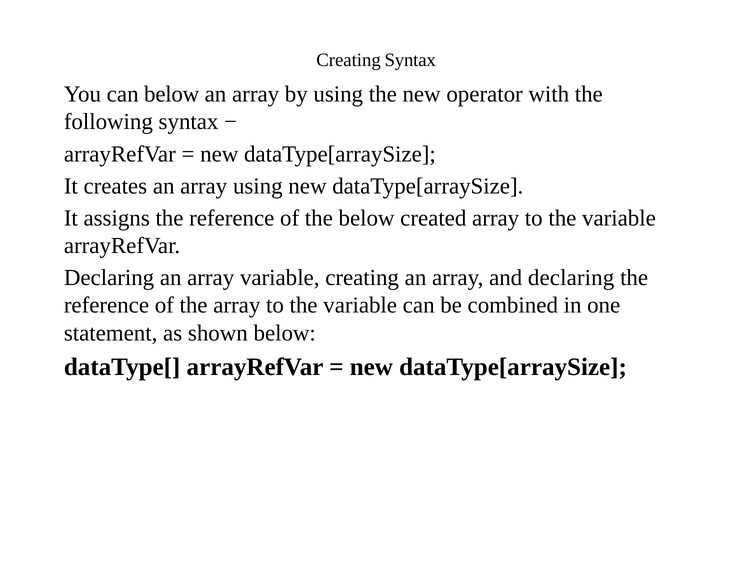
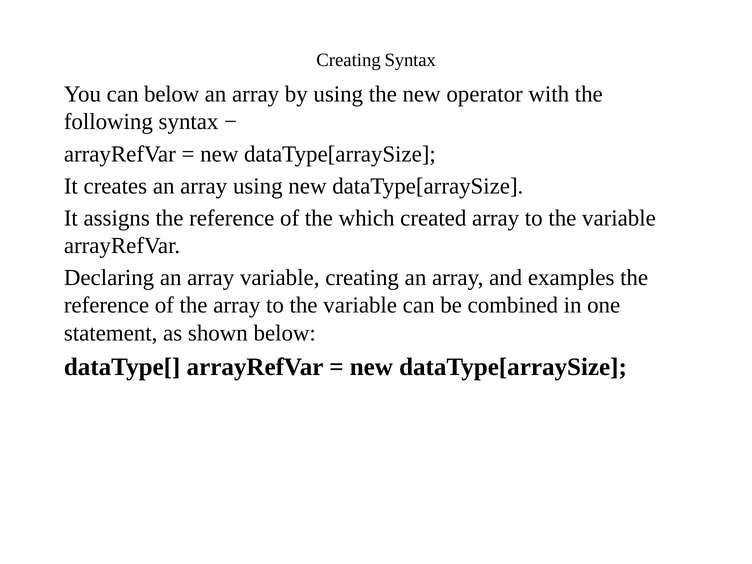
the below: below -> which (367, 218)
and declaring: declaring -> examples (571, 278)
